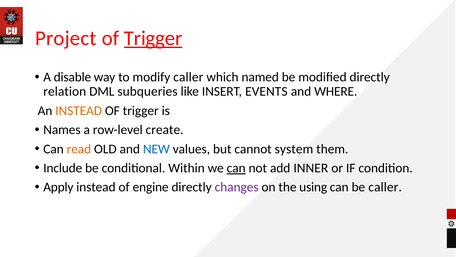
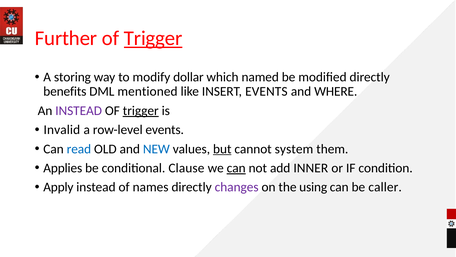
Project: Project -> Further (66, 38)
disable: disable -> storing (72, 77)
modify caller: caller -> dollar (188, 77)
relation: relation -> benefits (65, 91)
subqueries: subqueries -> mentioned (147, 91)
INSTEAD colour: orange -> purple (79, 111)
trigger underline: none -> present (141, 111)
Names: Names -> Invalid (62, 130)
row-level create: create -> events (165, 130)
read colour: orange -> blue (79, 149)
but underline: none -> present (222, 149)
Include: Include -> Applies (63, 168)
Within: Within -> Clause (186, 168)
engine: engine -> names (151, 187)
